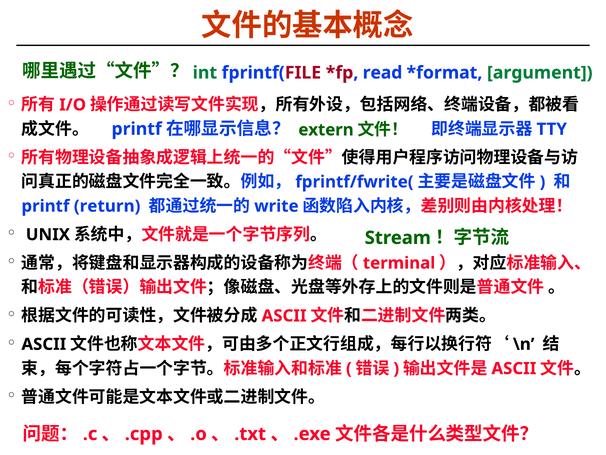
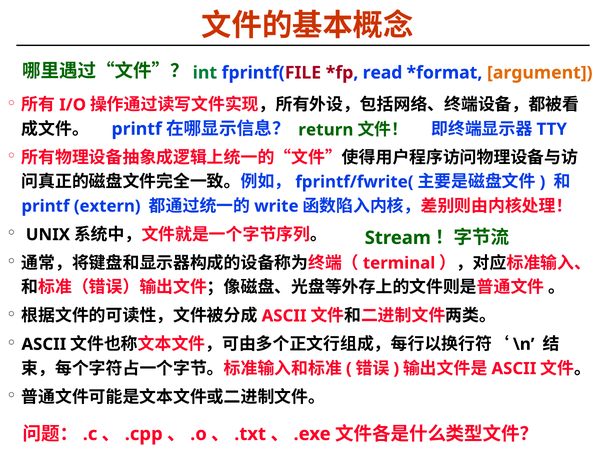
argument colour: green -> orange (540, 73)
extern: extern -> return (326, 130)
return: return -> extern (107, 206)
